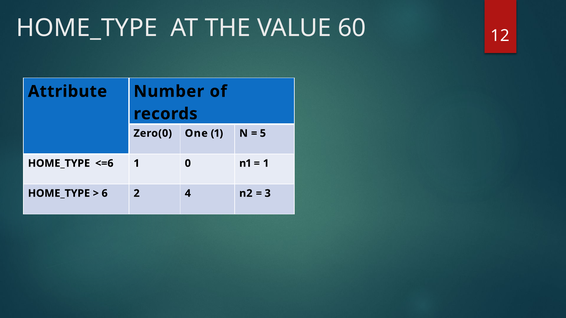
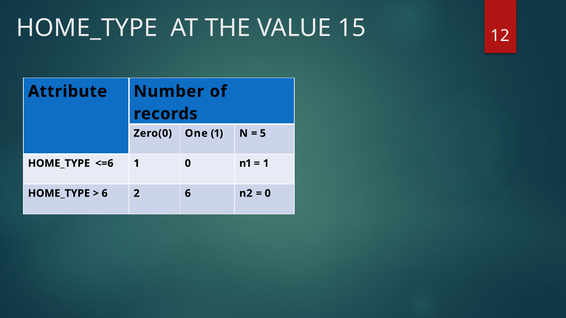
60: 60 -> 15 (352, 28)
2 4: 4 -> 6 (188, 194)
3: 3 -> 0 (268, 194)
